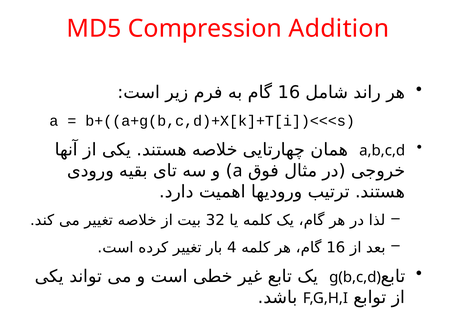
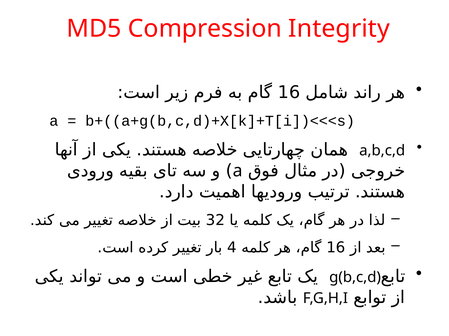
Addition: Addition -> Integrity (339, 29)
